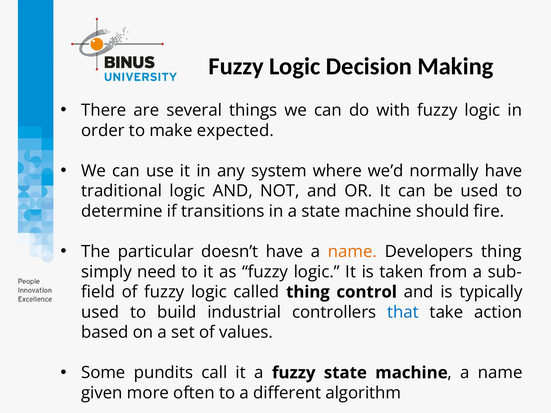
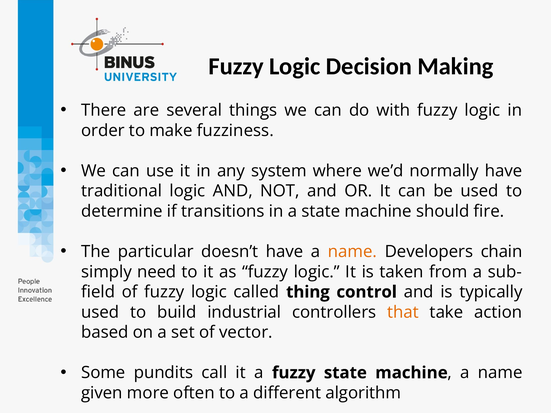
expected: expected -> fuzziness (235, 131)
Developers thing: thing -> chain (502, 252)
that colour: blue -> orange (403, 312)
values: values -> vector (246, 333)
